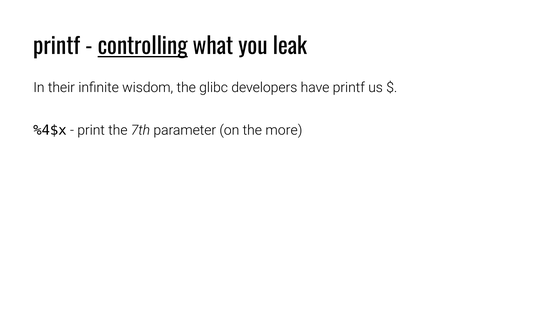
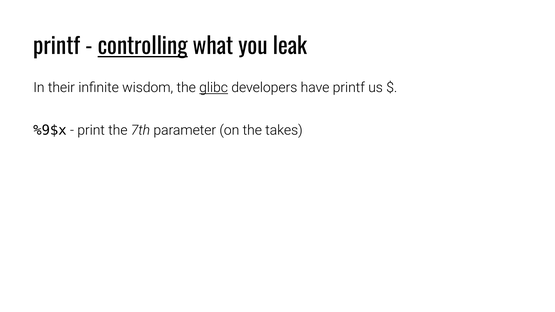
glibc underline: none -> present (214, 88)
%4$x: %4$x -> %9$x (50, 130)
more: more -> takes (284, 130)
